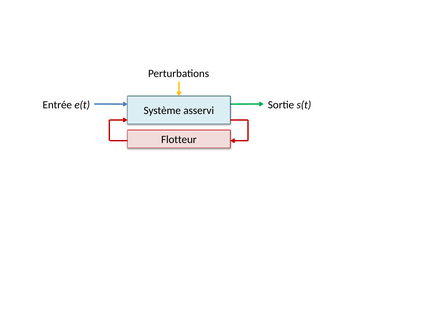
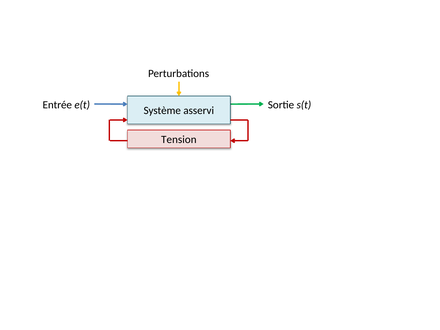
Flotteur: Flotteur -> Tension (179, 140)
